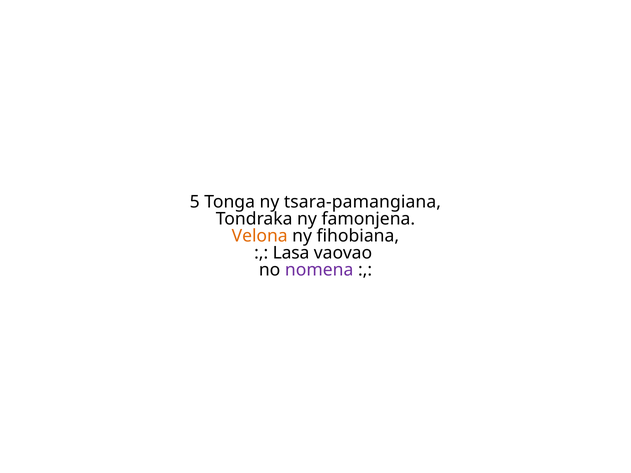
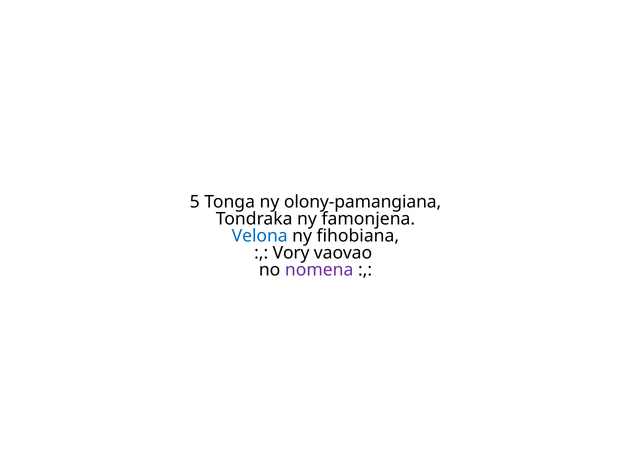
tsara-pamangiana: tsara-pamangiana -> olony-pamangiana (363, 202)
Velona colour: orange -> blue (260, 236)
Lasa: Lasa -> Vory (291, 253)
